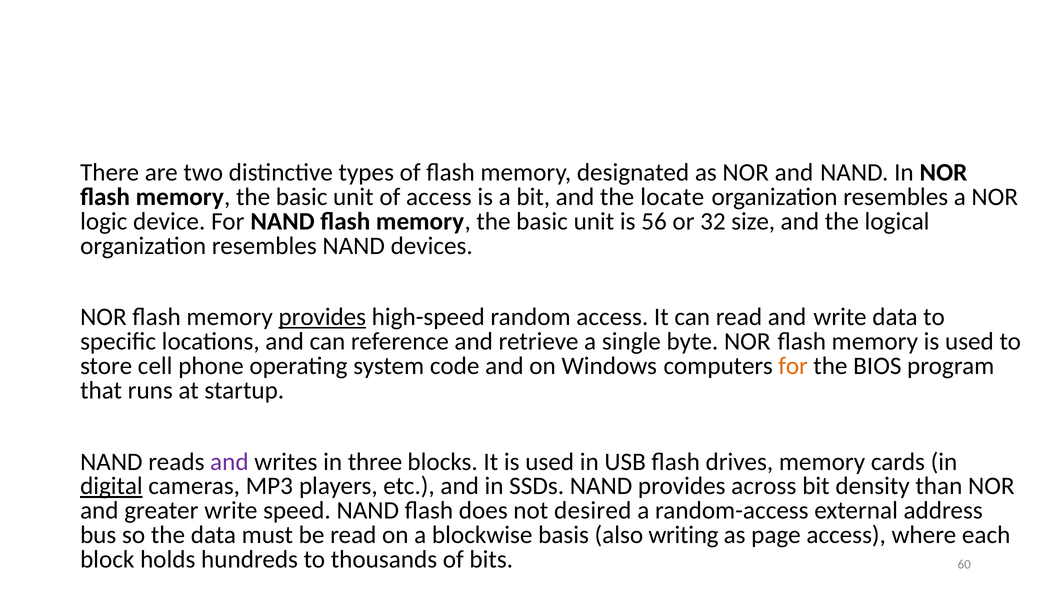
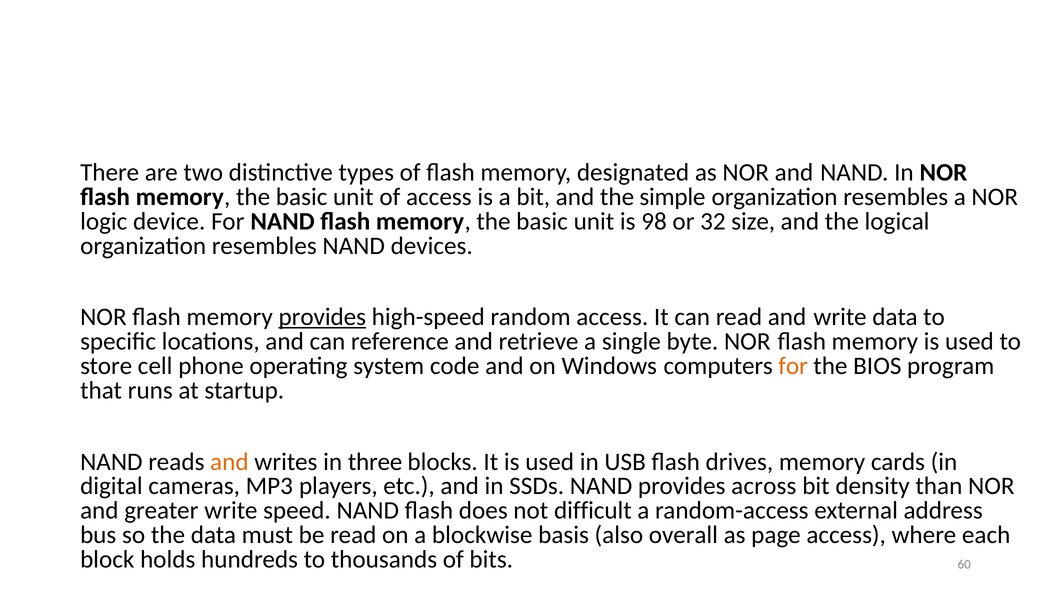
locate: locate -> simple (672, 197)
56: 56 -> 98 (654, 221)
and colour: purple -> orange (229, 462)
digital underline: present -> none (111, 486)
desired: desired -> difficult (593, 511)
writing: writing -> overall (683, 535)
